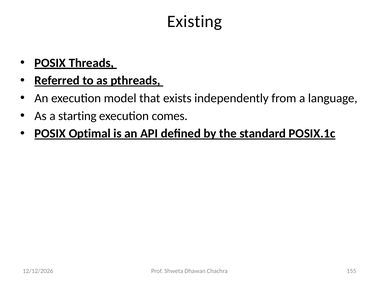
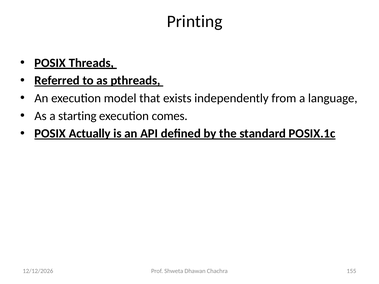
Existing: Existing -> Printing (195, 21)
Optimal: Optimal -> Actually (90, 134)
